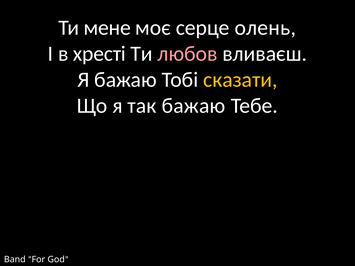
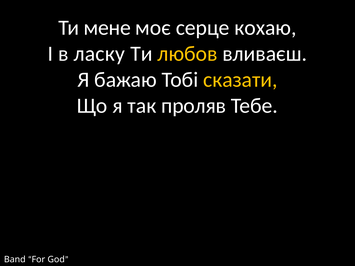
олень: олень -> кохаю (265, 28)
хресті: хресті -> ласку (99, 54)
любов colour: pink -> yellow (187, 54)
так бажаю: бажаю -> проляв (194, 106)
